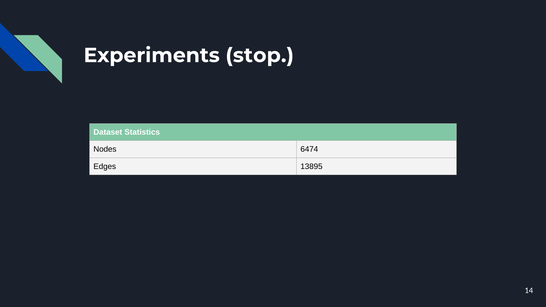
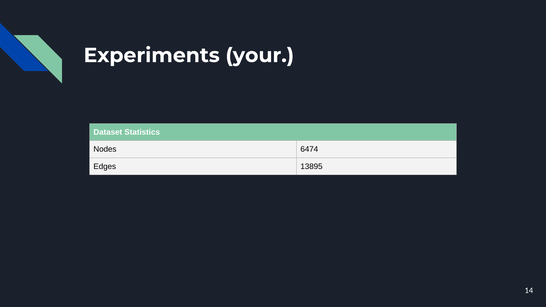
stop: stop -> your (260, 55)
